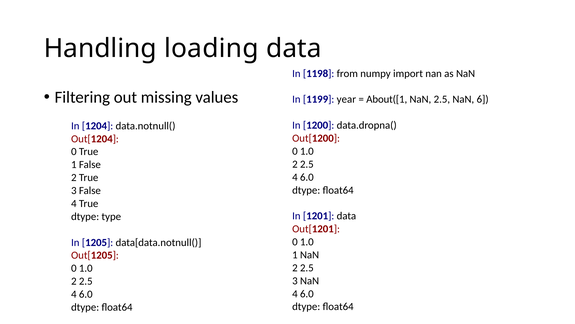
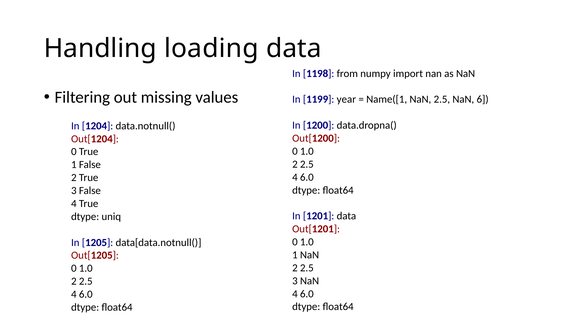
About([1: About([1 -> Name([1 (387, 99)
type: type -> uniq (111, 216)
